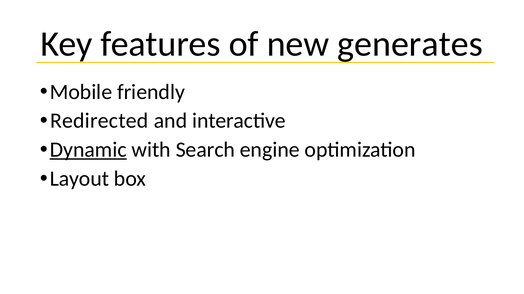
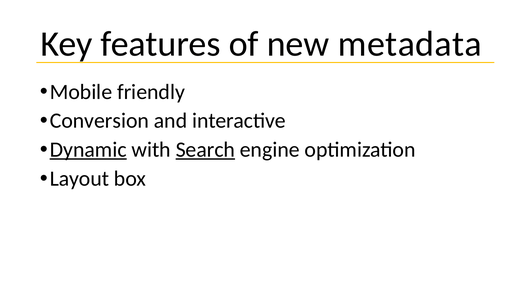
generates: generates -> metadata (410, 44)
Redirected: Redirected -> Conversion (99, 121)
Search underline: none -> present (205, 150)
